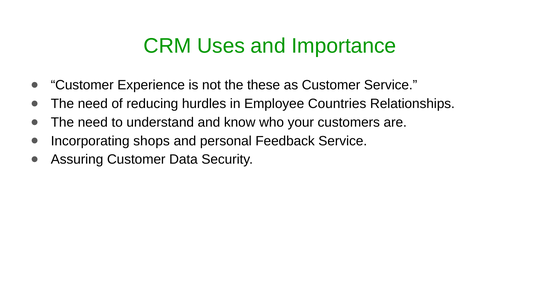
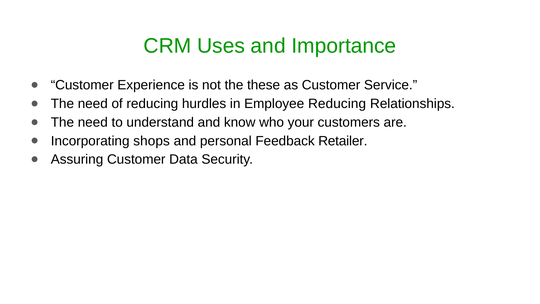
Employee Countries: Countries -> Reducing (337, 104)
Feedback Service: Service -> Retailer (343, 141)
